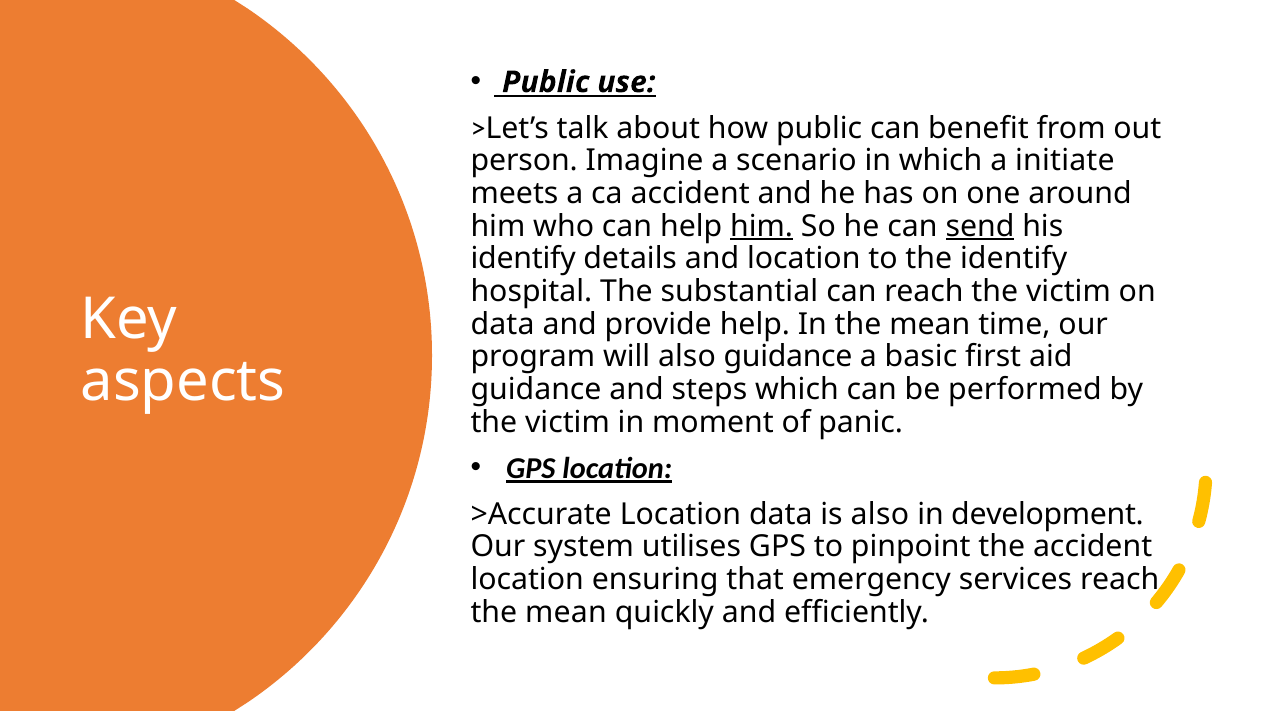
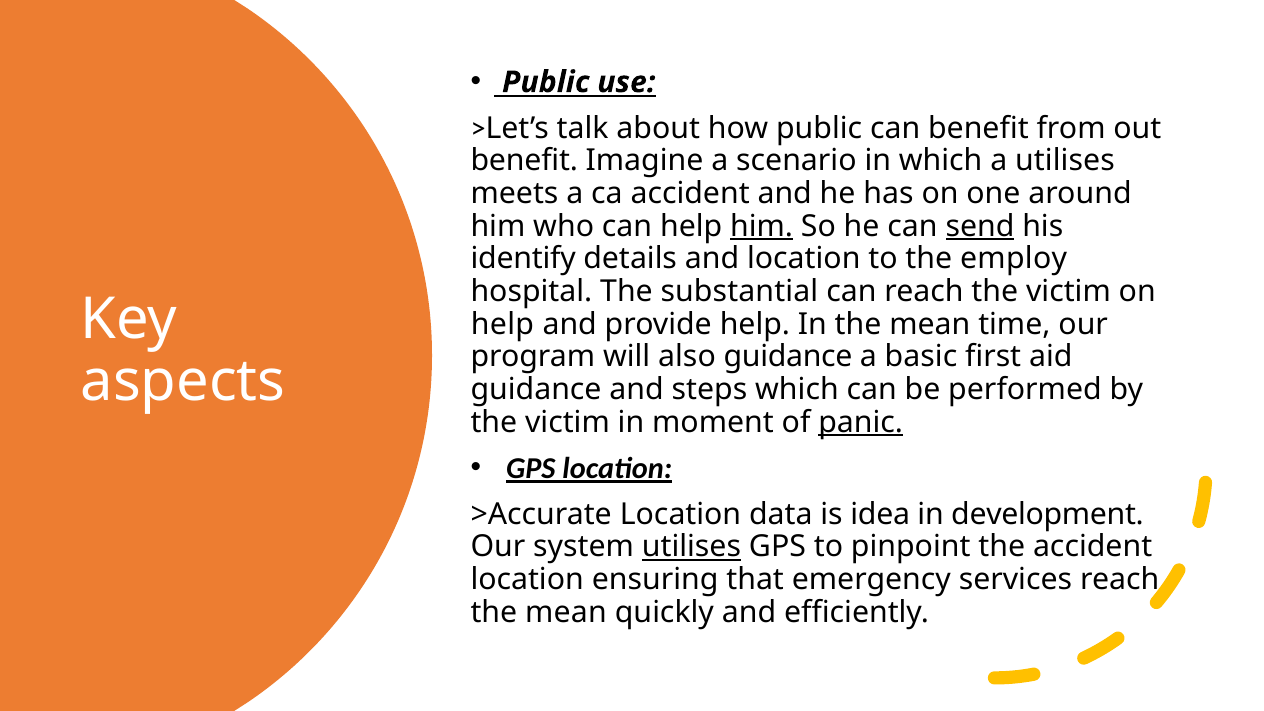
person: person -> benefit (524, 161)
a initiate: initiate -> utilises (1065, 161)
the identify: identify -> employ (1014, 259)
data: data -> help (502, 324)
panic underline: none -> present (861, 422)
is also: also -> idea (880, 514)
utilises underline: none -> present (691, 547)
